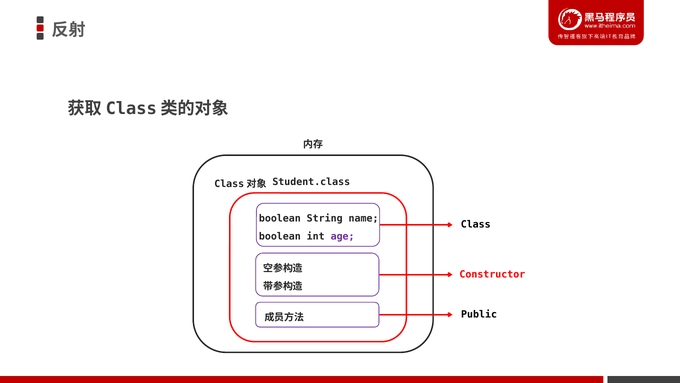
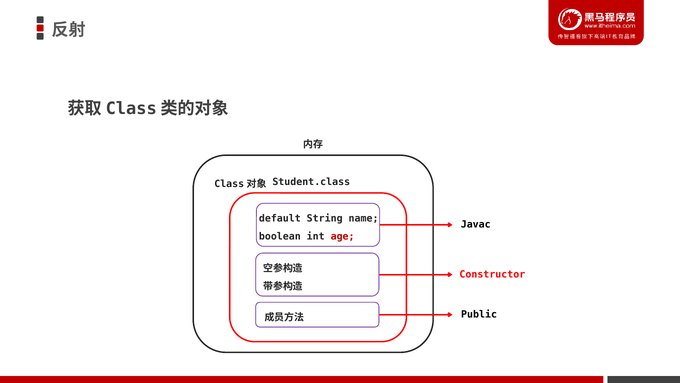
boolean: boolean -> default (280, 218)
Class: Class -> Javac (476, 224)
age colour: purple -> red (343, 236)
